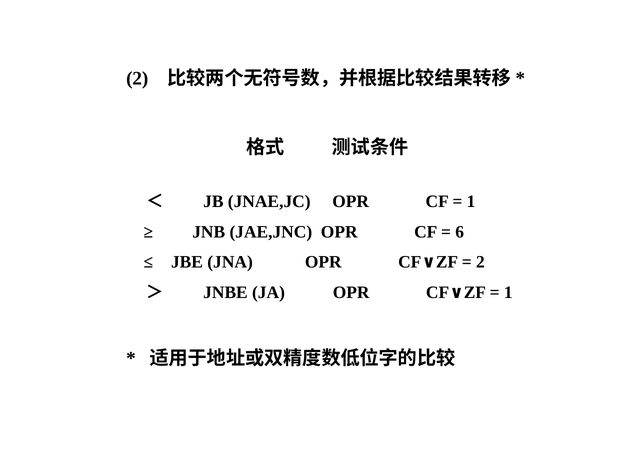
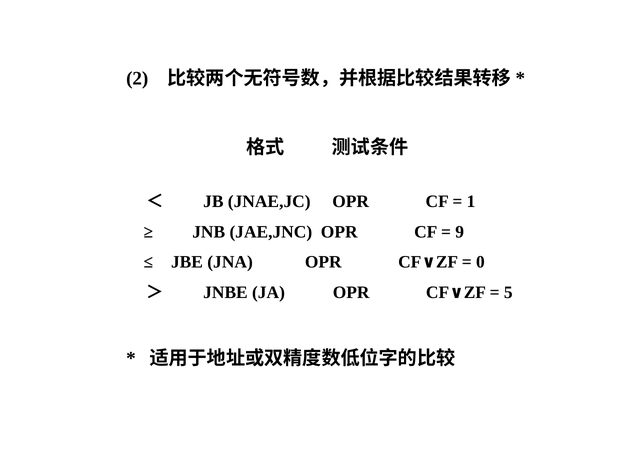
6: 6 -> 9 (460, 232)
2: 2 -> 0 (480, 262)
1: 1 -> 5 (508, 292)
